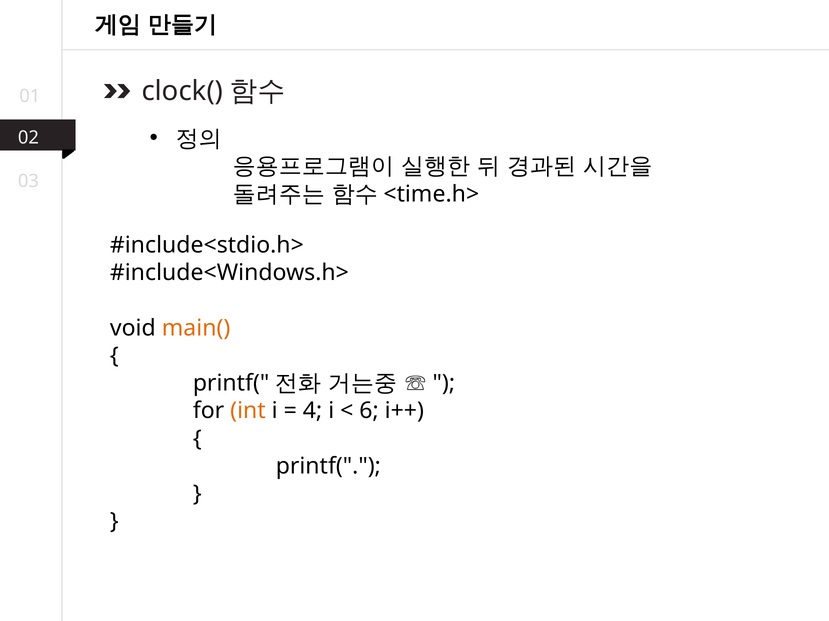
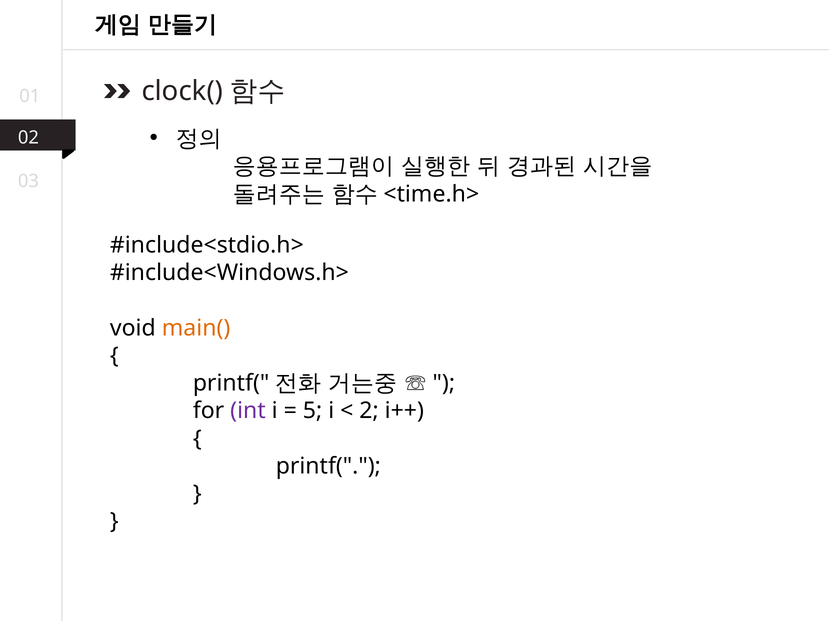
int colour: orange -> purple (248, 411)
4: 4 -> 5 (313, 411)
6: 6 -> 2 (369, 411)
